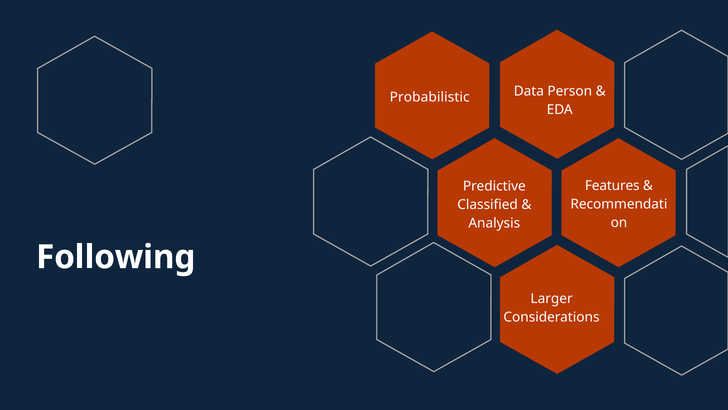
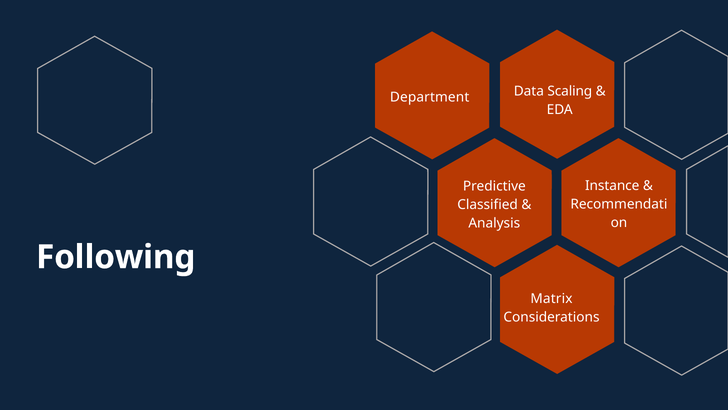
Probabilistic: Probabilistic -> Department (430, 97)
Person: Person -> Scaling (570, 91)
Features: Features -> Instance (612, 185)
Larger: Larger -> Matrix (551, 299)
